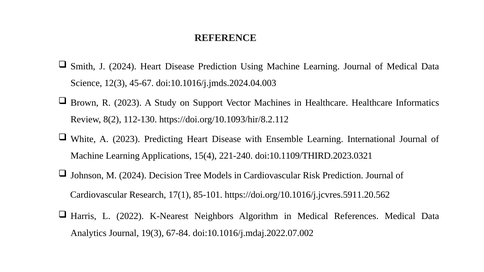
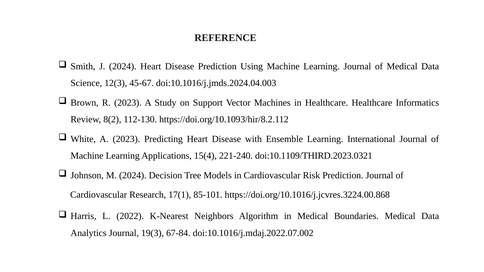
https://doi.org/10.1016/j.jcvres.5911.20.562: https://doi.org/10.1016/j.jcvres.5911.20.562 -> https://doi.org/10.1016/j.jcvres.3224.00.868 (307, 195)
References: References -> Boundaries (356, 216)
